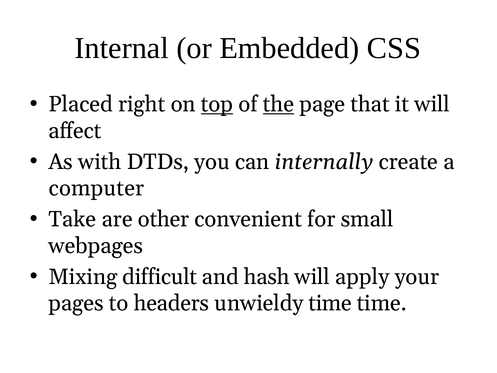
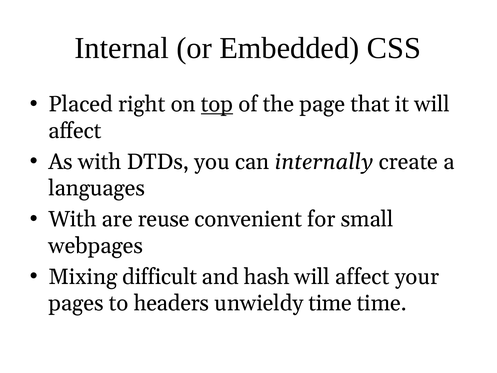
the underline: present -> none (278, 104)
computer: computer -> languages (97, 188)
Take: Take -> With (73, 219)
other: other -> reuse (164, 219)
apply: apply -> affect (362, 277)
